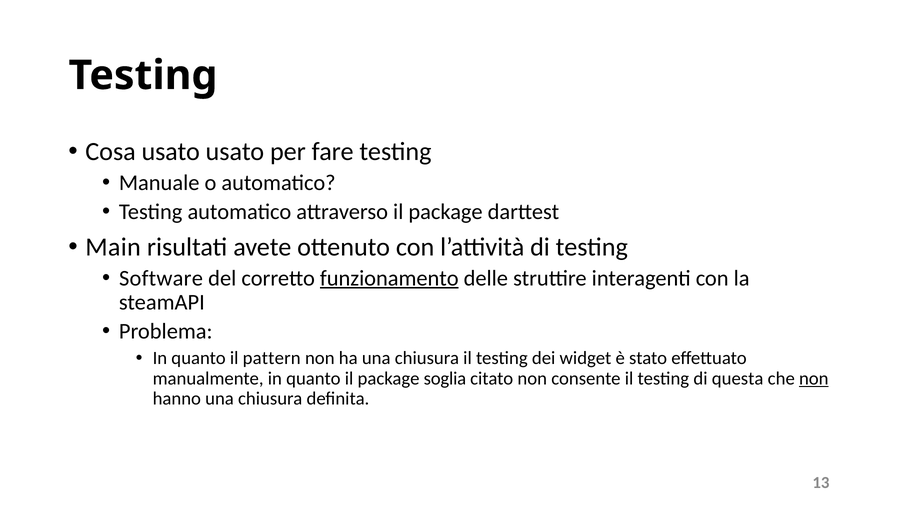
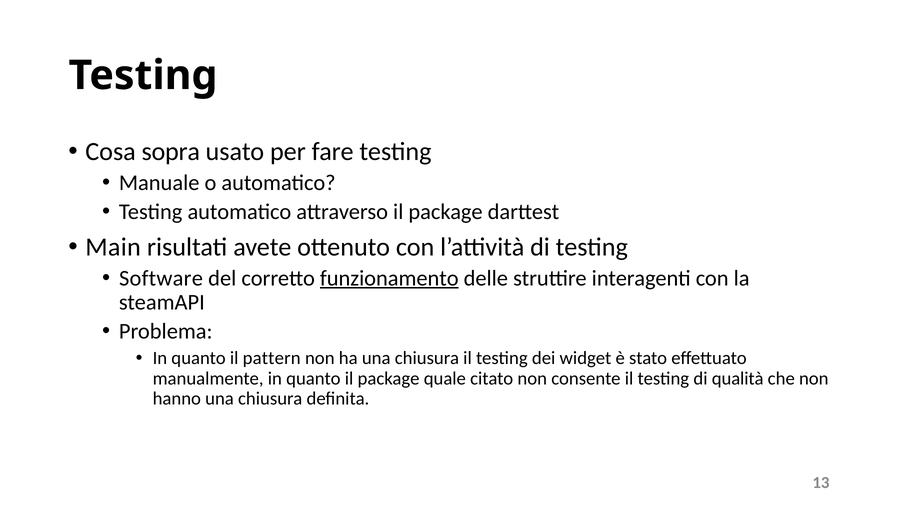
Cosa usato: usato -> sopra (171, 152)
soglia: soglia -> quale (445, 378)
questa: questa -> qualità (738, 378)
non underline: present -> none (814, 378)
